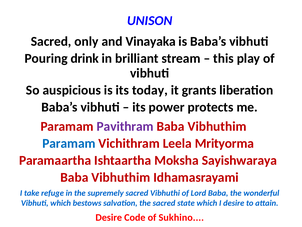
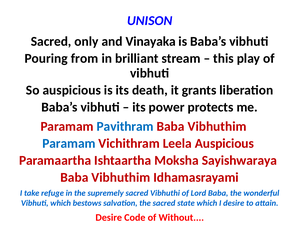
drink: drink -> from (85, 58)
today: today -> death (150, 90)
Pavithram colour: purple -> blue (125, 126)
Leela Mrityorma: Mrityorma -> Auspicious (224, 143)
Sukhino: Sukhino -> Without (181, 217)
